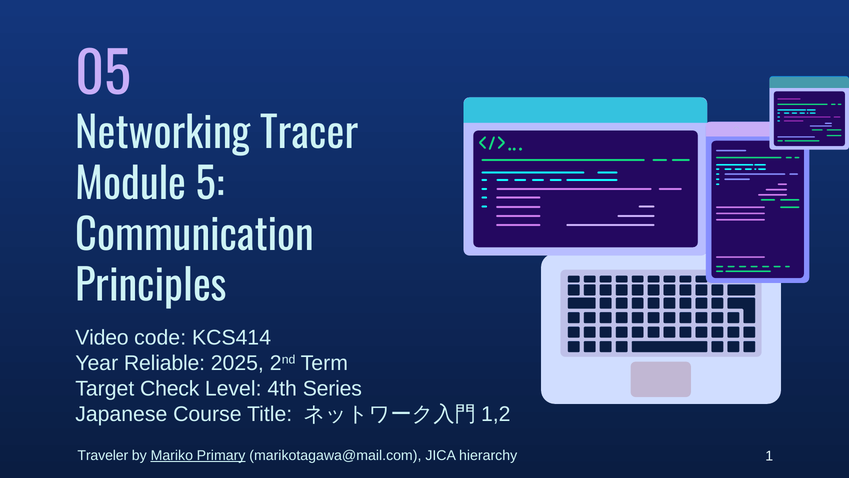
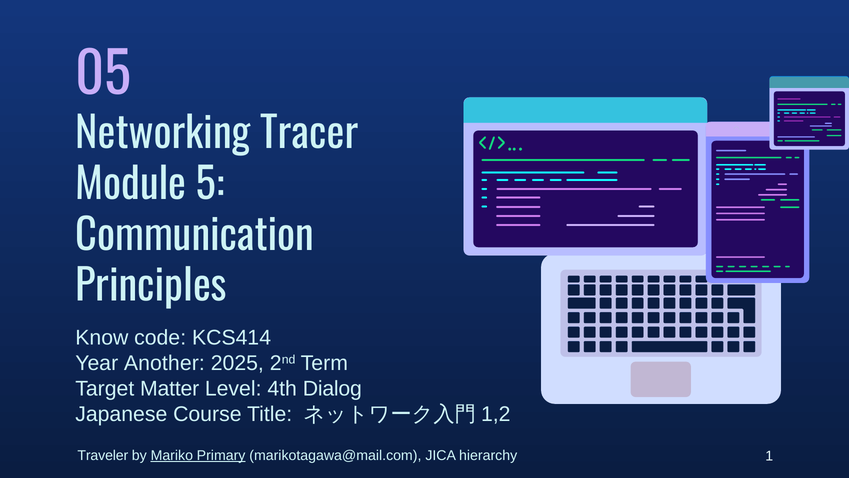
Video: Video -> Know (102, 337)
Reliable: Reliable -> Another (164, 363)
Check: Check -> Matter (170, 388)
Series: Series -> Dialog (332, 388)
